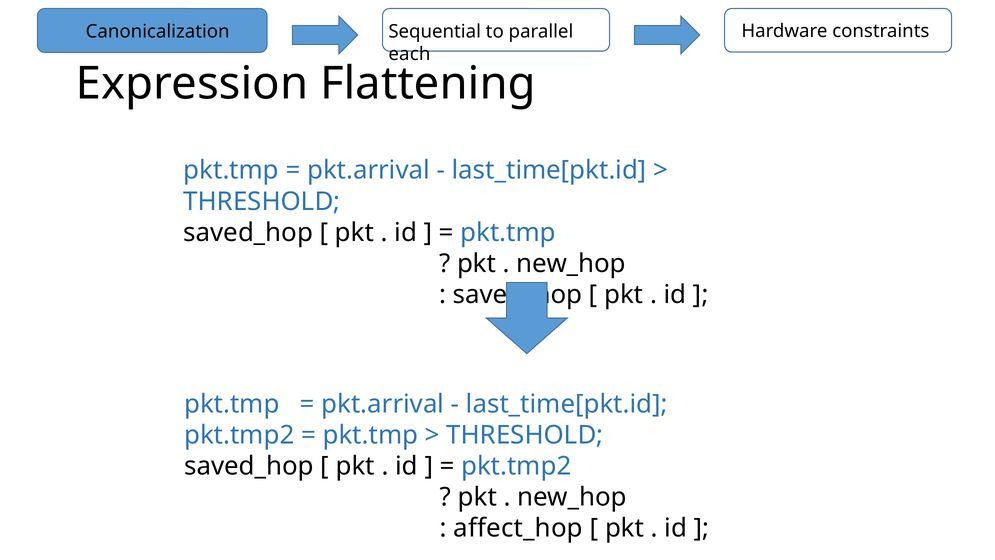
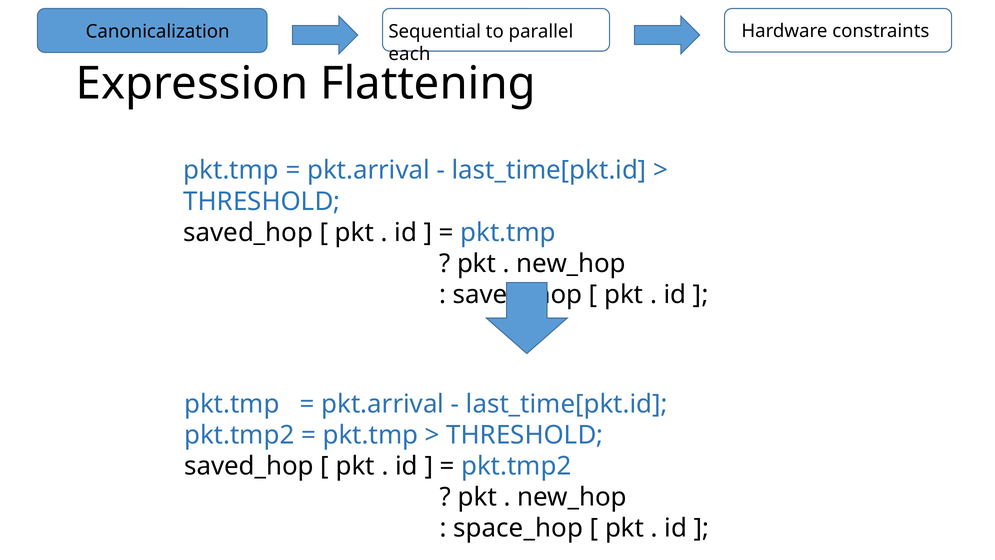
affect_hop: affect_hop -> space_hop (518, 528)
